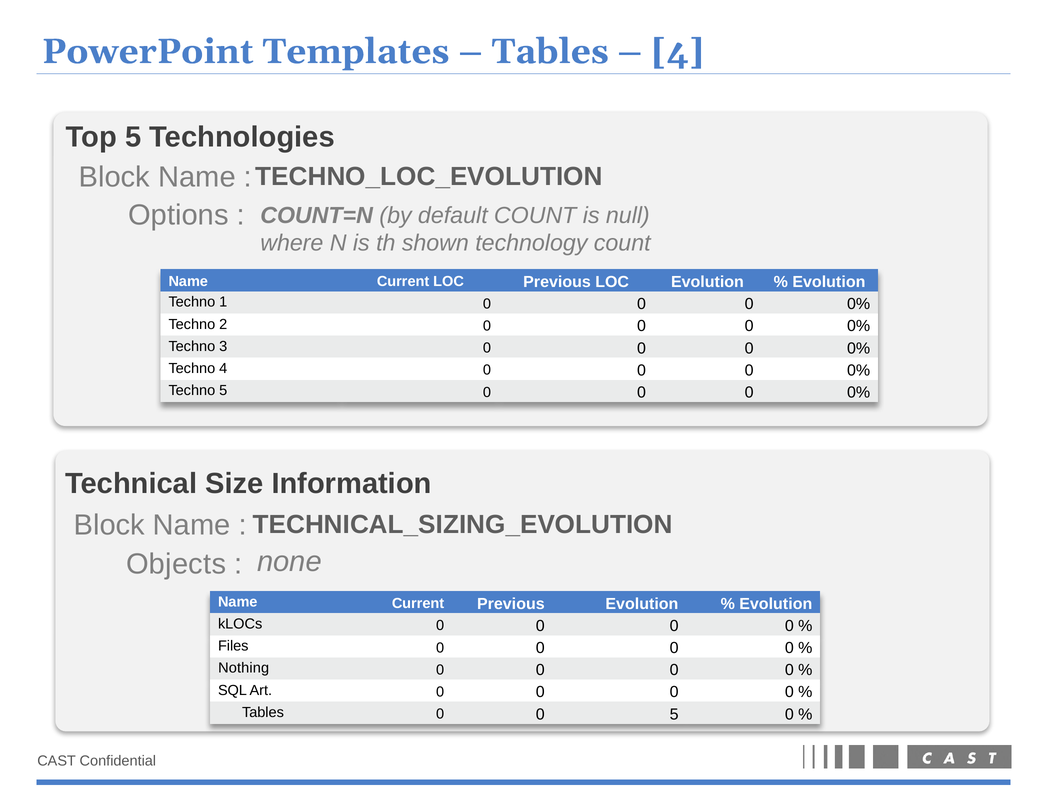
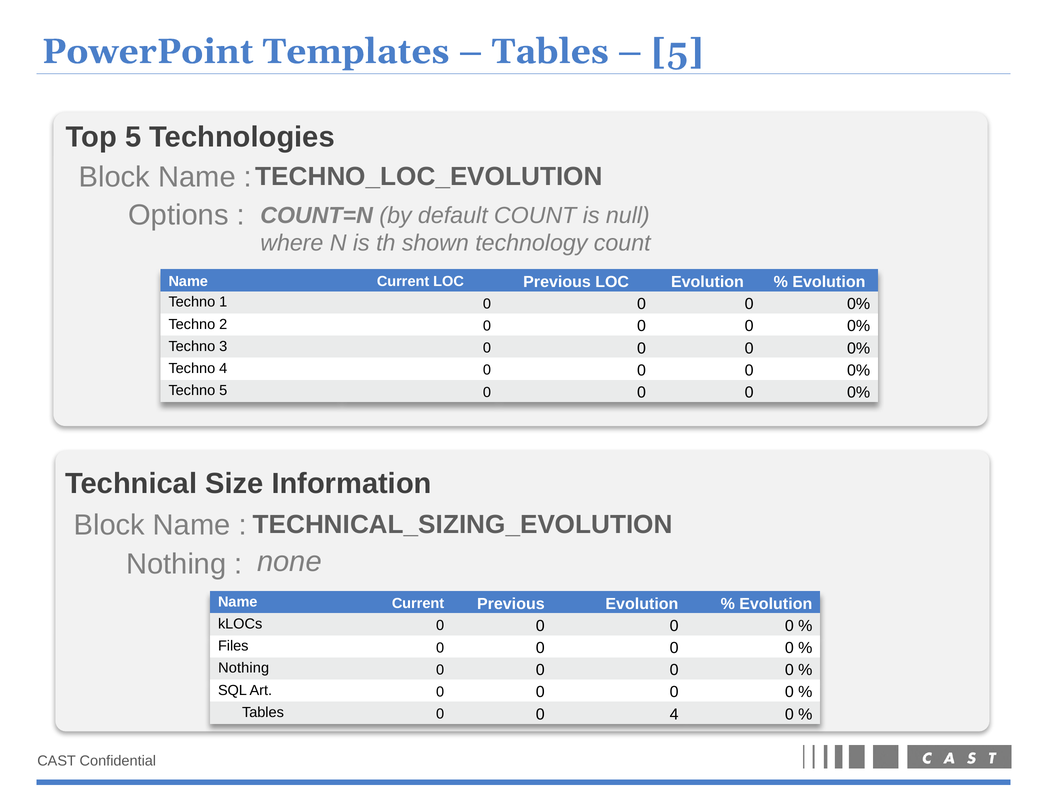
4: 4 -> 5 (677, 52)
Objects: Objects -> Nothing (176, 564)
0 5: 5 -> 4 (674, 714)
